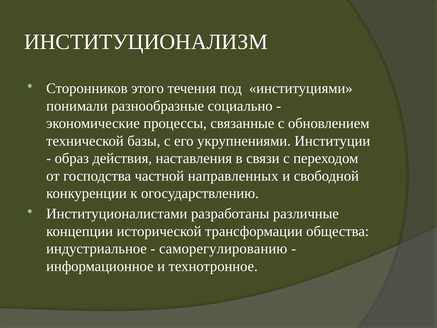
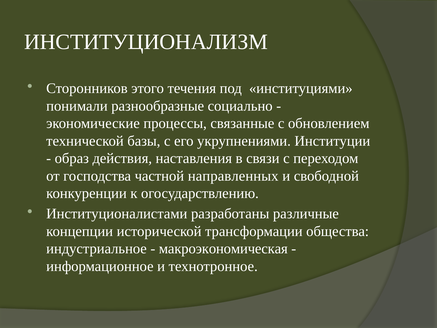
саморегулированию: саморегулированию -> макроэкономическая (223, 249)
